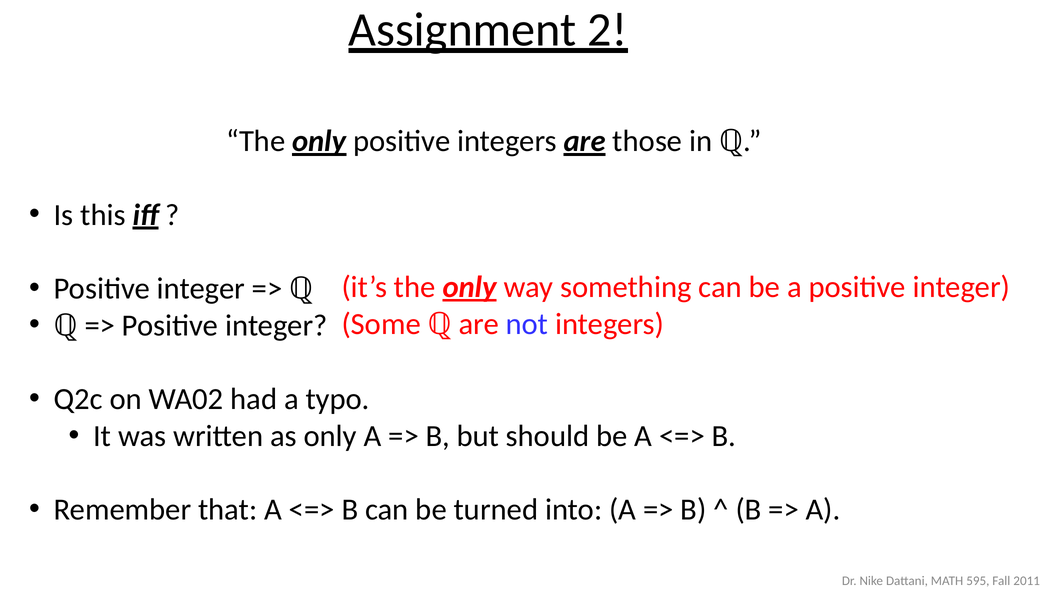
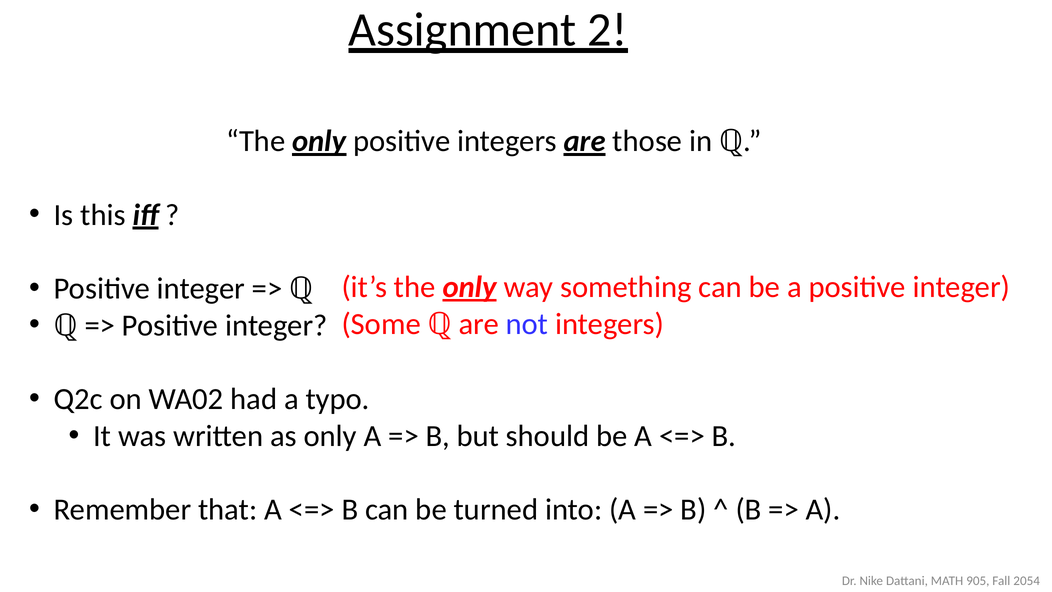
595: 595 -> 905 (978, 581)
2011: 2011 -> 2054 (1027, 581)
